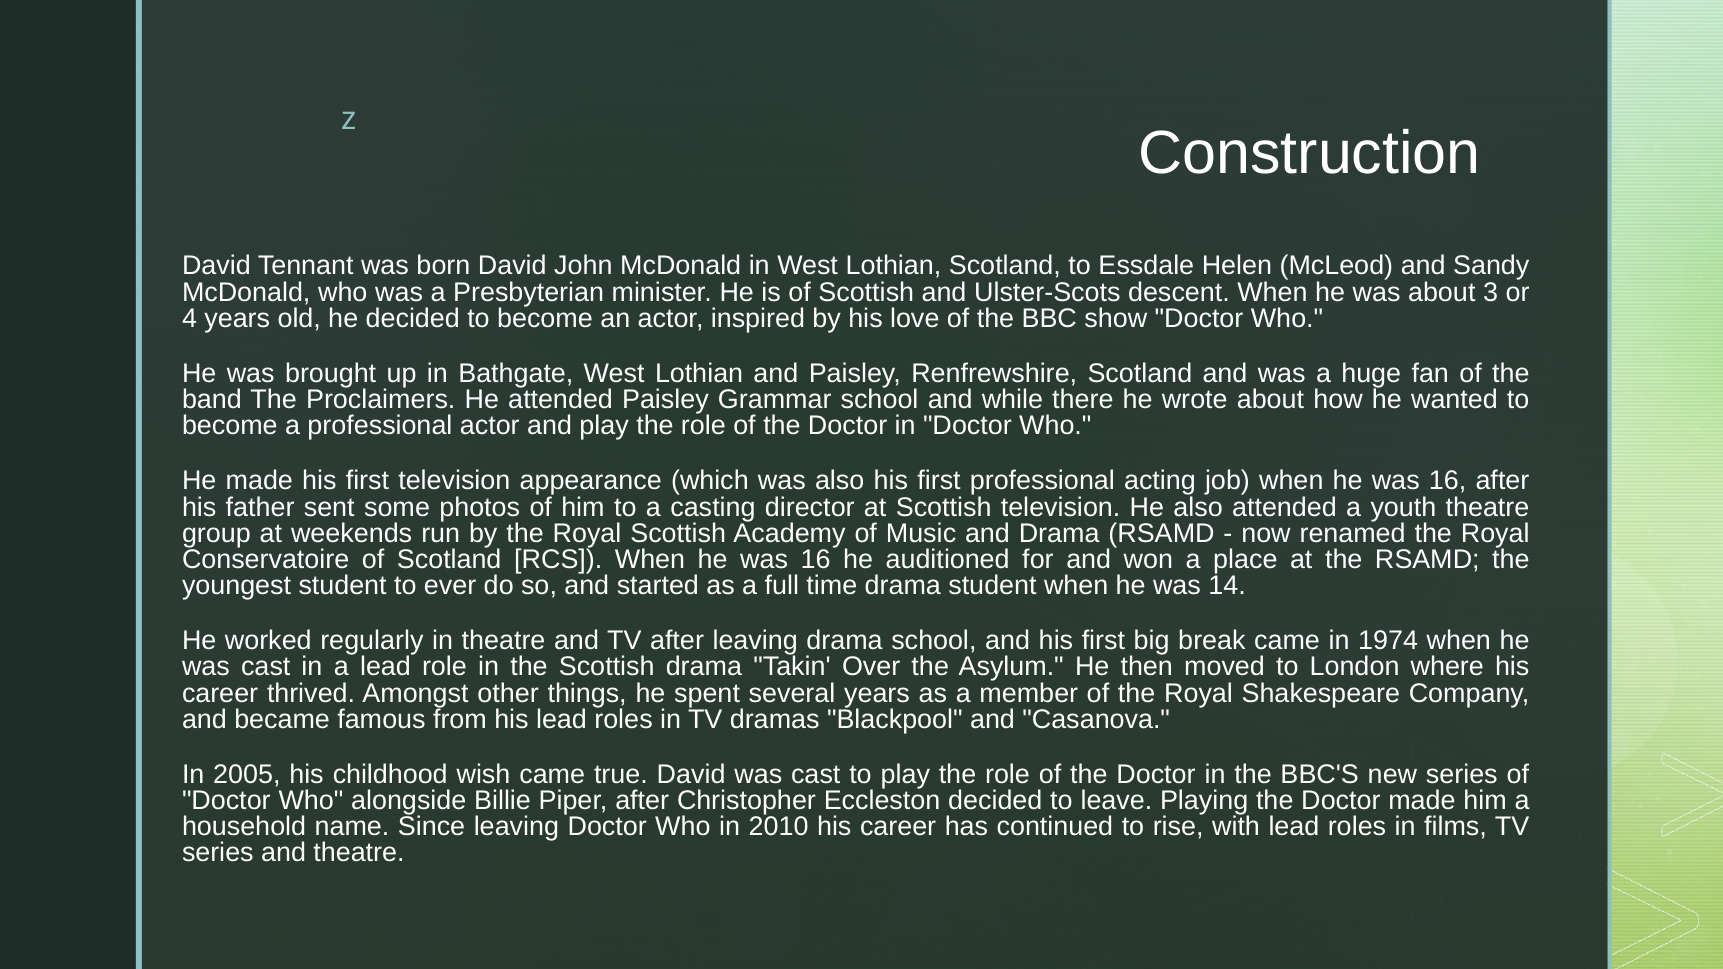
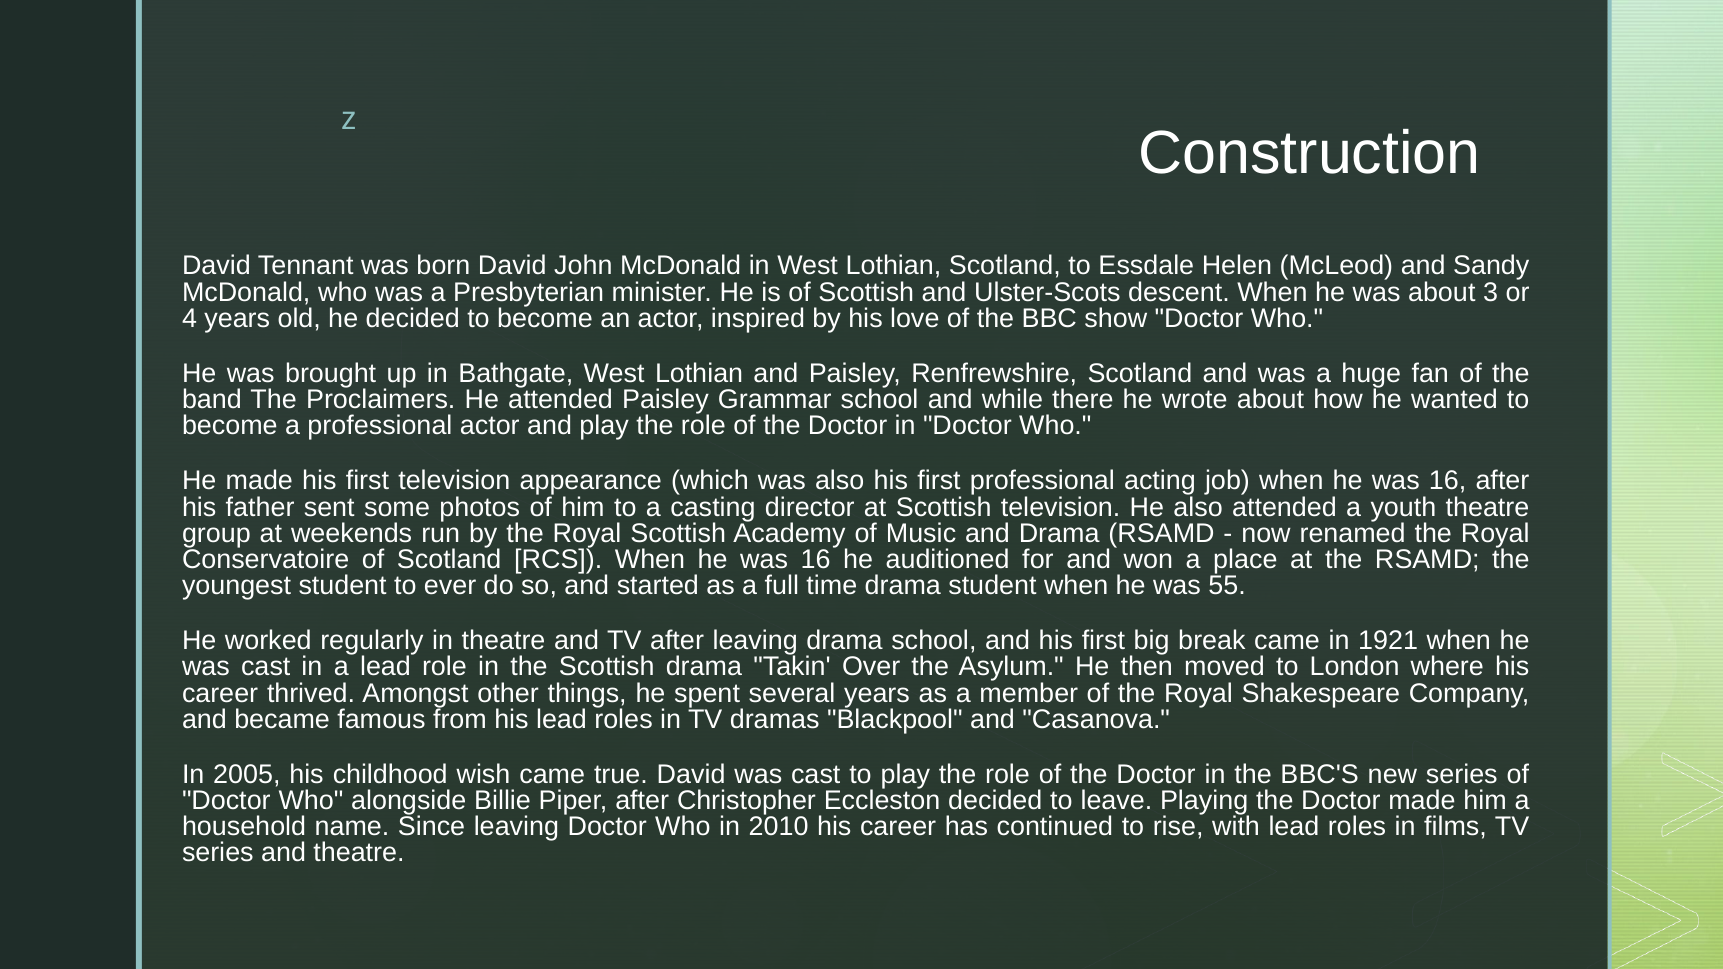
14: 14 -> 55 (1227, 586)
1974: 1974 -> 1921 (1388, 641)
